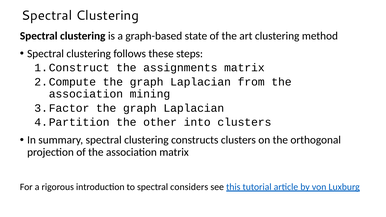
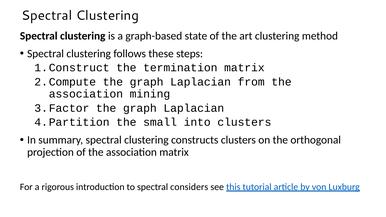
assignments: assignments -> termination (180, 68)
other: other -> small (160, 122)
